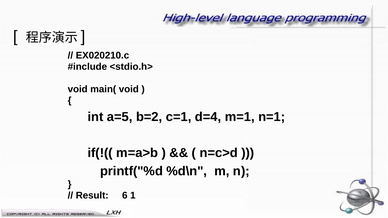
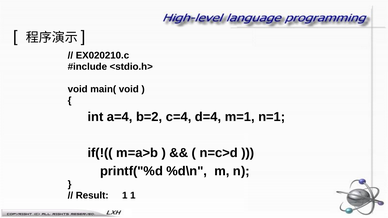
a=5: a=5 -> a=4 (120, 117)
c=1: c=1 -> c=4 (179, 117)
Result 6: 6 -> 1 (125, 196)
